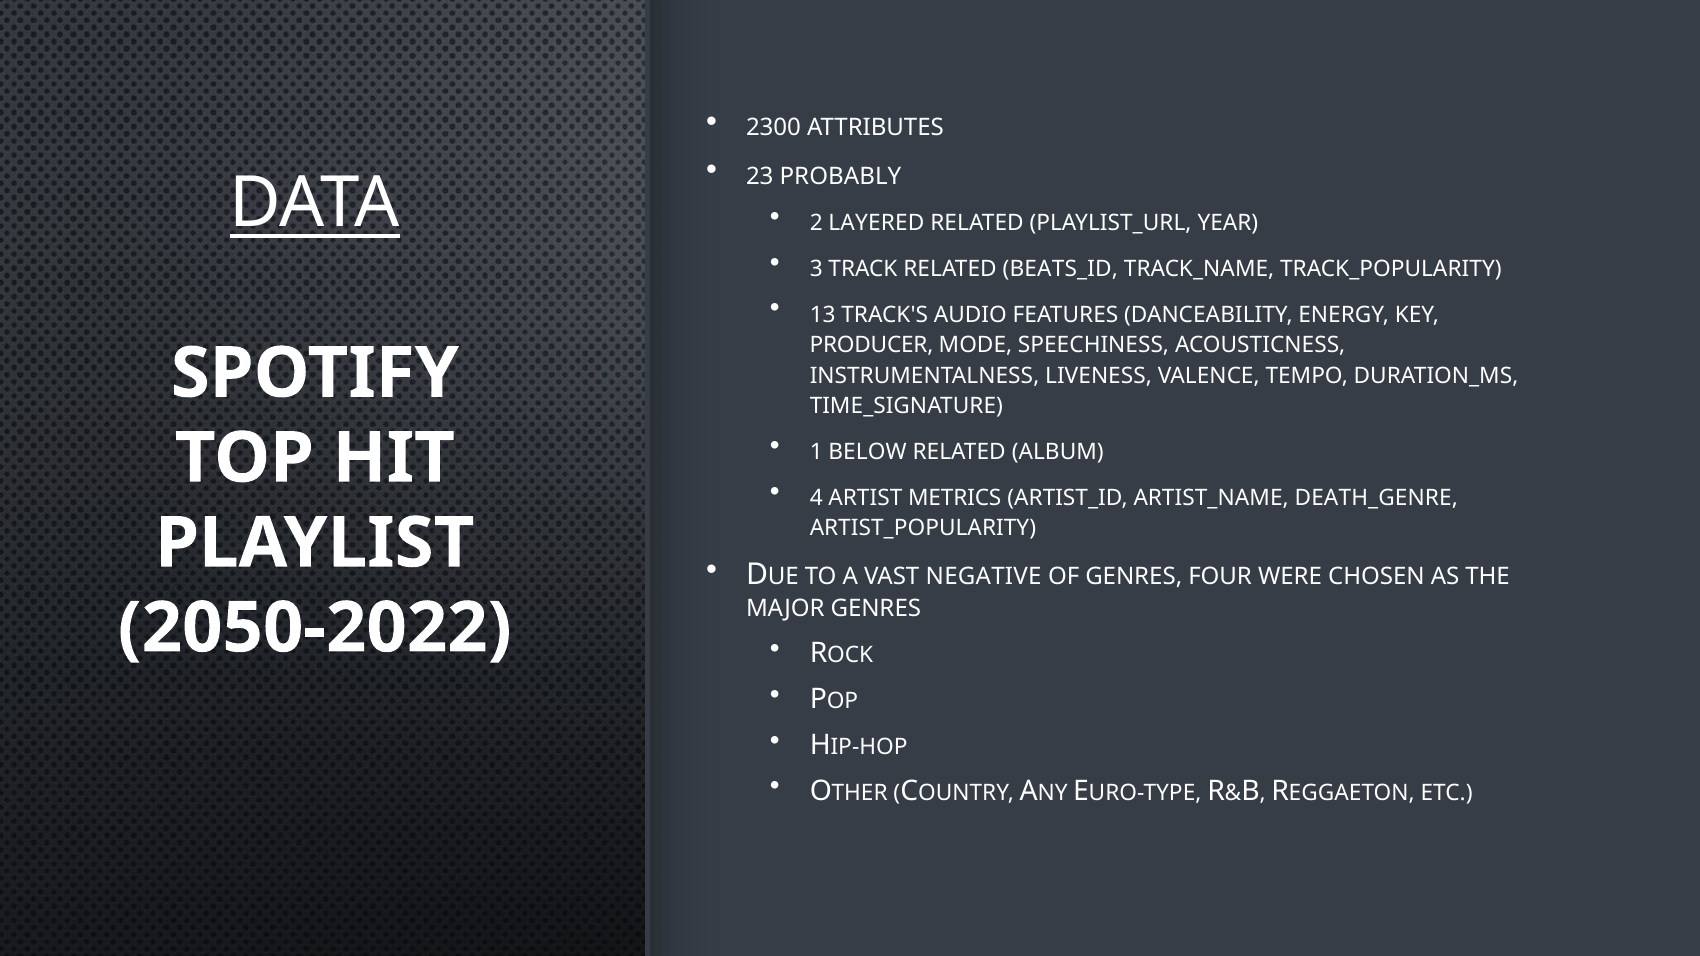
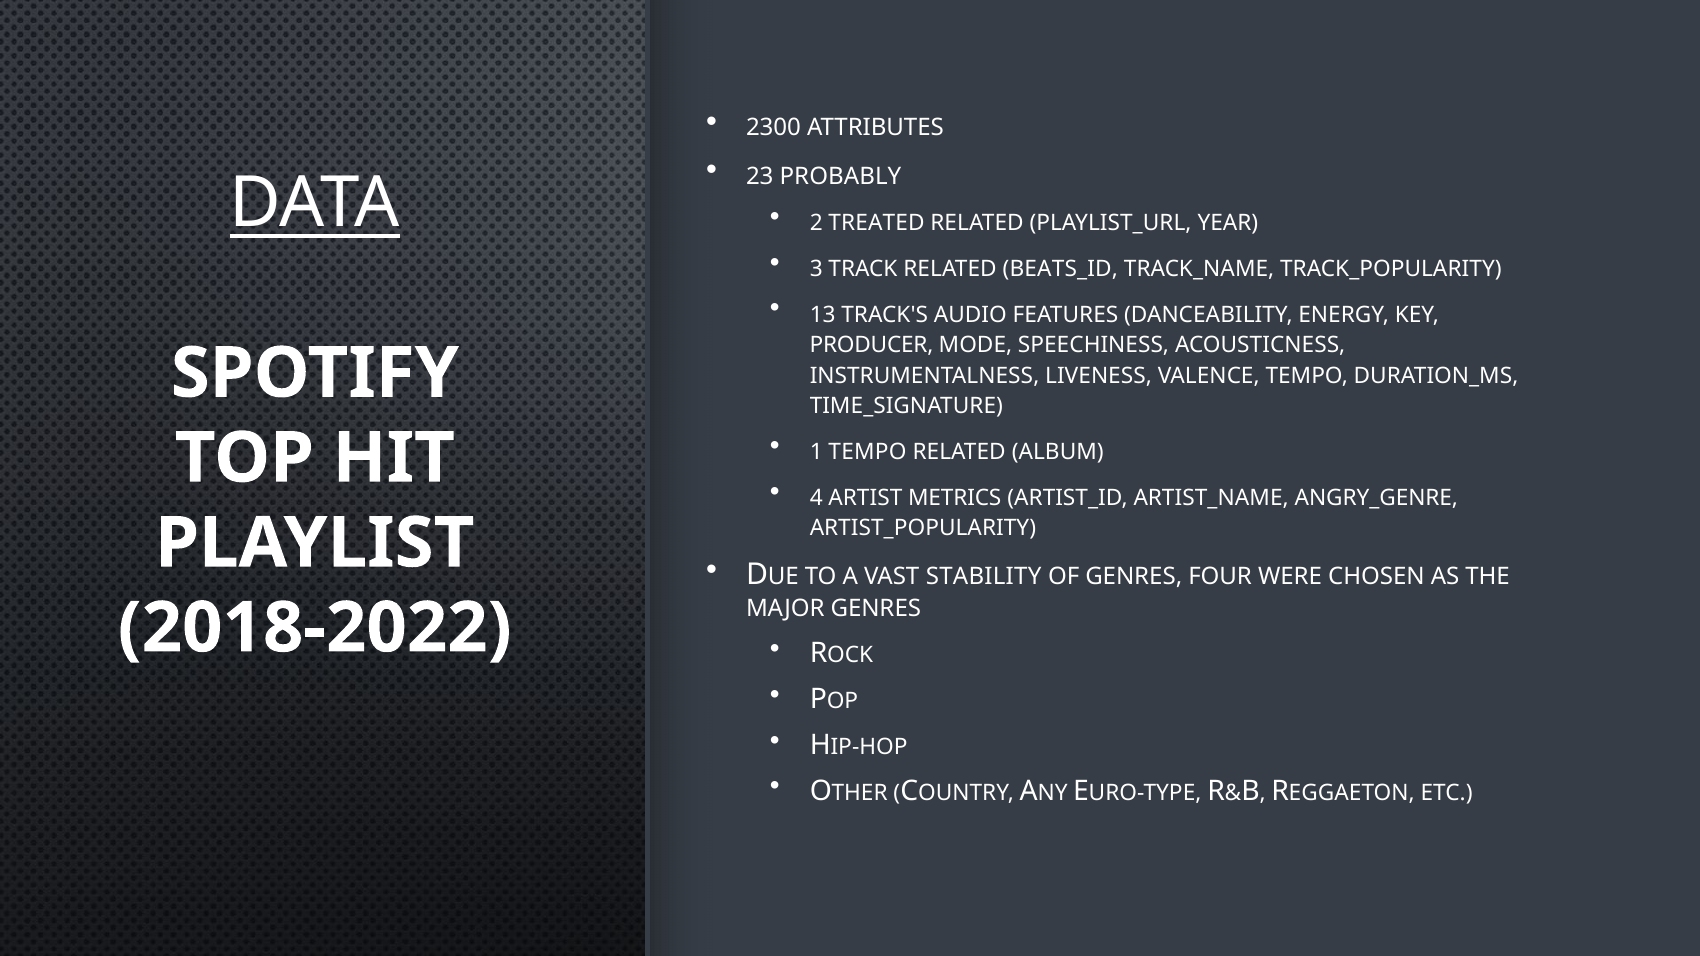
LAYERED: LAYERED -> TREATED (876, 223)
1 BELOW: BELOW -> TEMPO (867, 452)
DEATH_GENRE: DEATH_GENRE -> ANGRY_GENRE (1376, 498)
NEGATIVE: NEGATIVE -> STABILITY (984, 576)
2050-2022: 2050-2022 -> 2018-2022 (315, 628)
